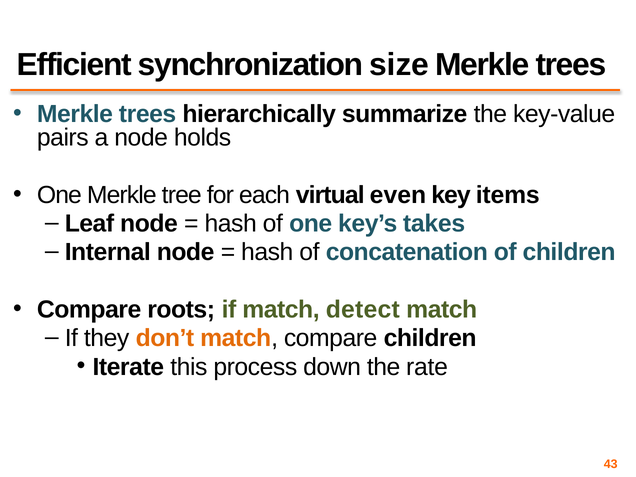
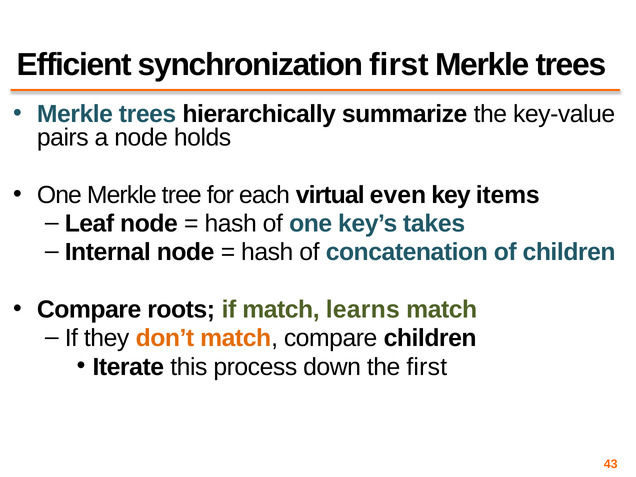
synchronization size: size -> first (399, 65)
detect: detect -> learns (363, 310)
the rate: rate -> first (427, 367)
